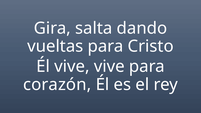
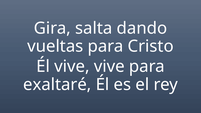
corazón: corazón -> exaltaré (57, 85)
